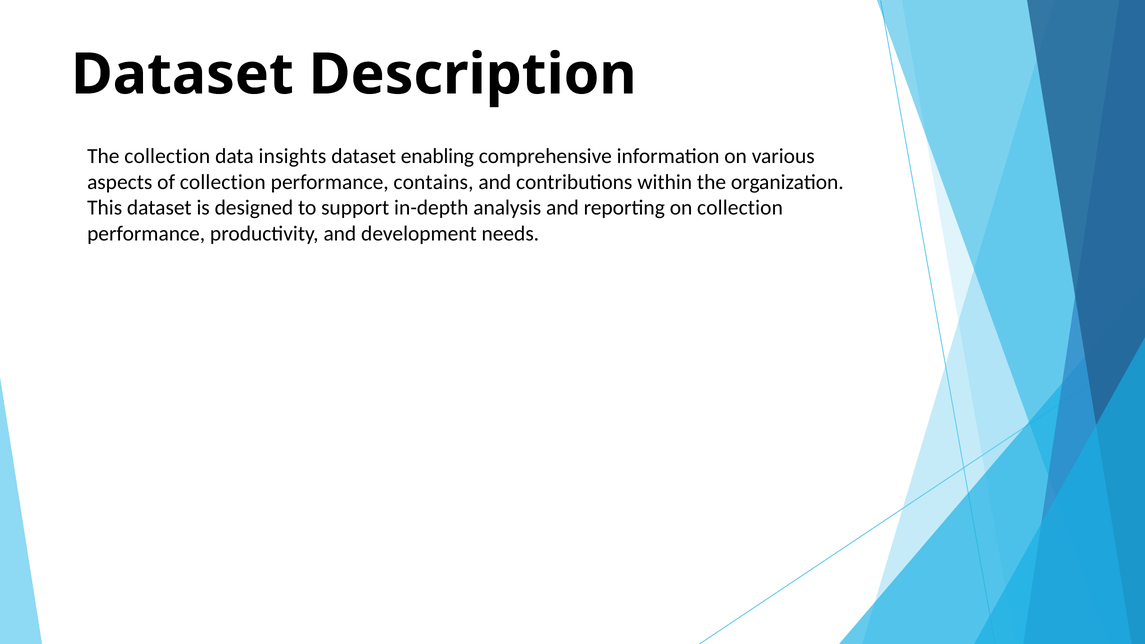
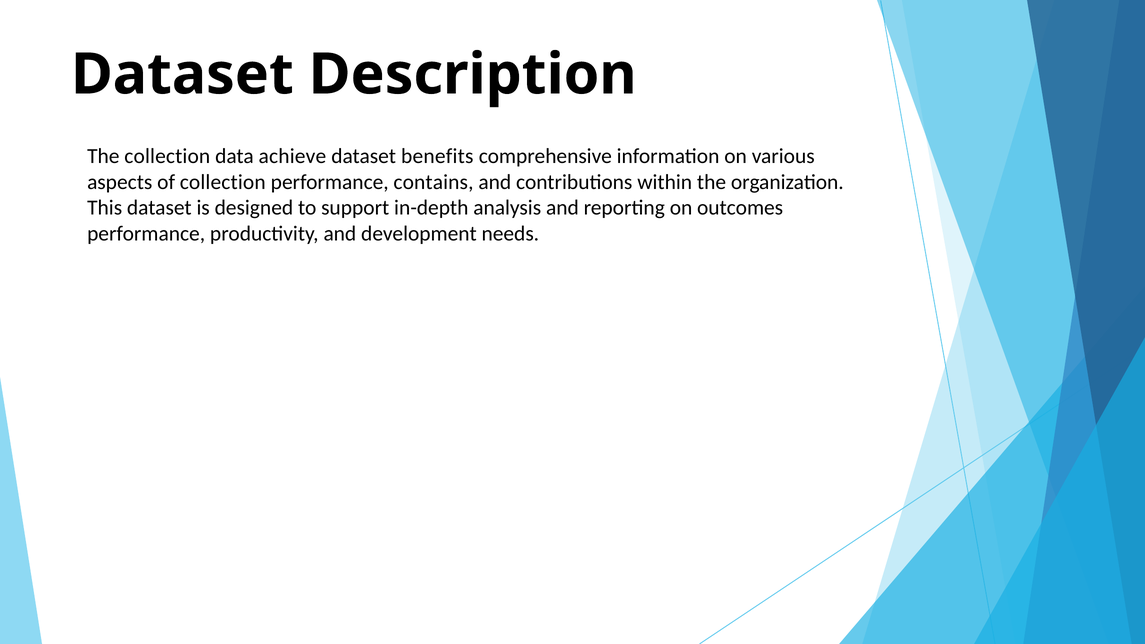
insights: insights -> achieve (292, 156)
enabling: enabling -> benefits (437, 156)
on collection: collection -> outcomes (740, 208)
